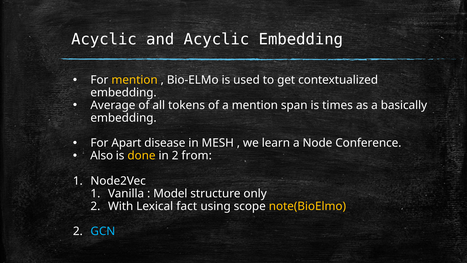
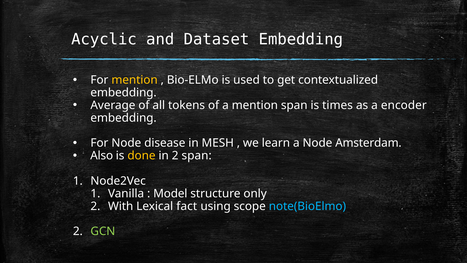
and Acyclic: Acyclic -> Dataset (216, 39)
basically: basically -> encoder (404, 105)
For Apart: Apart -> Node (126, 143)
Conference: Conference -> Amsterdam (368, 143)
2 from: from -> span (197, 156)
note(BioElmo colour: yellow -> light blue (307, 206)
GCN colour: light blue -> light green (103, 231)
